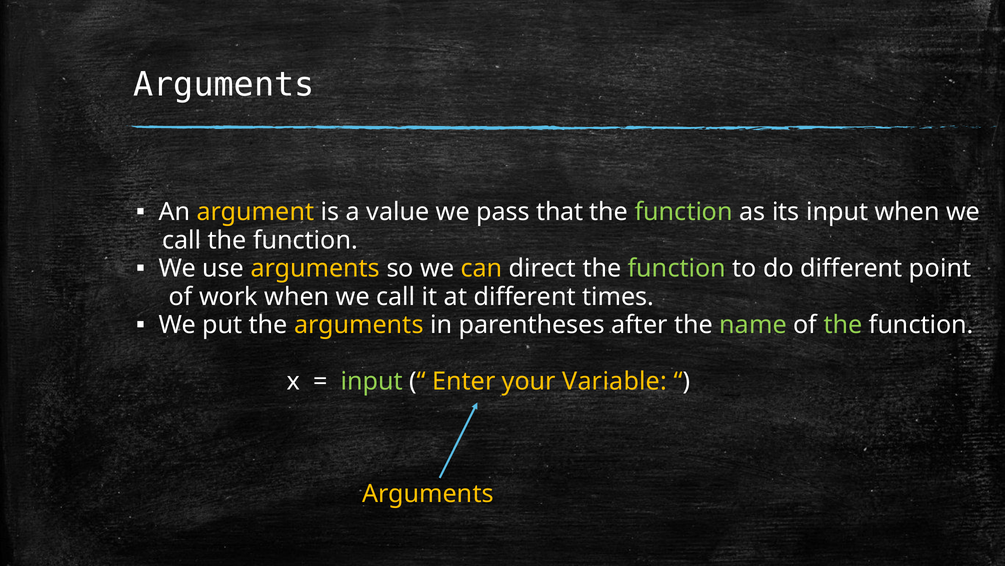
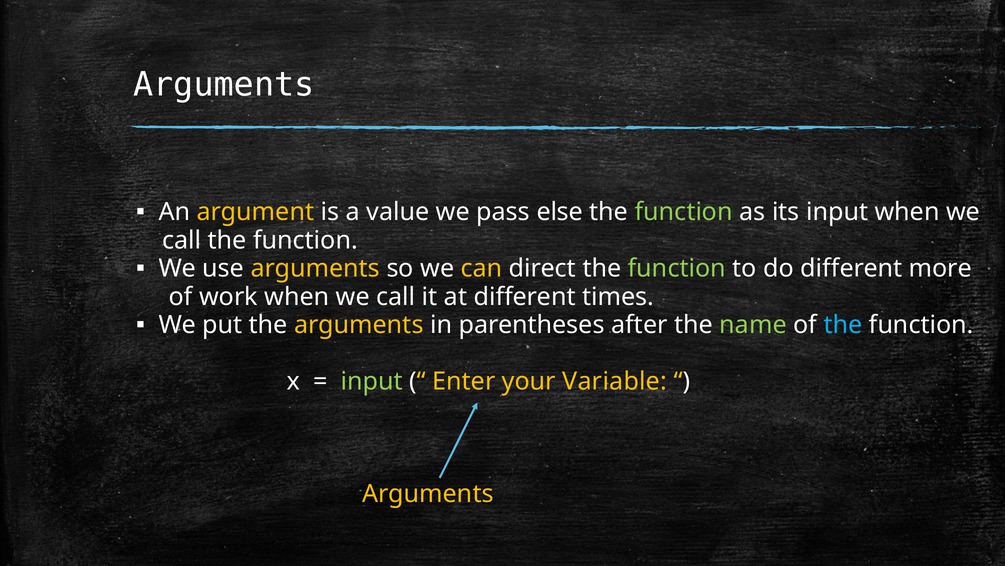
that: that -> else (560, 212)
point: point -> more (940, 268)
the colour: light green -> light blue (843, 325)
